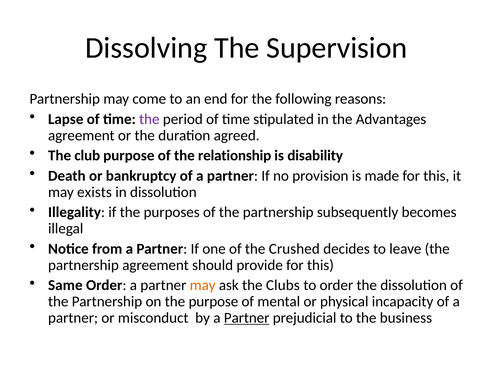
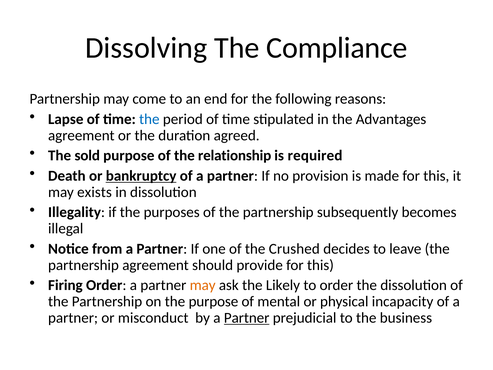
Supervision: Supervision -> Compliance (337, 48)
the colour: purple -> blue (149, 119)
club: club -> sold (87, 156)
disability: disability -> required (315, 156)
bankruptcy underline: none -> present (141, 176)
Same: Same -> Firing (65, 285)
Clubs: Clubs -> Likely (283, 285)
